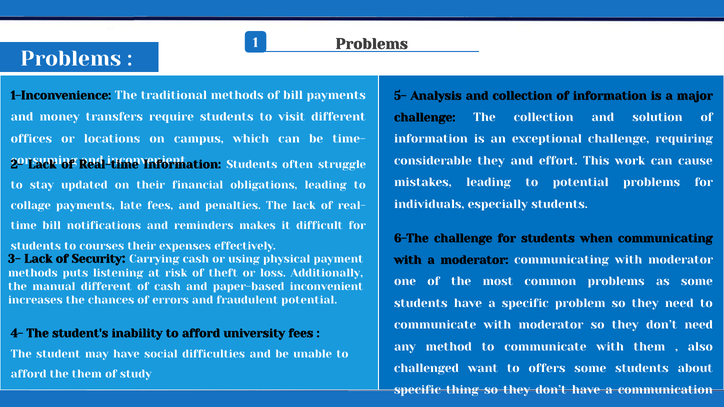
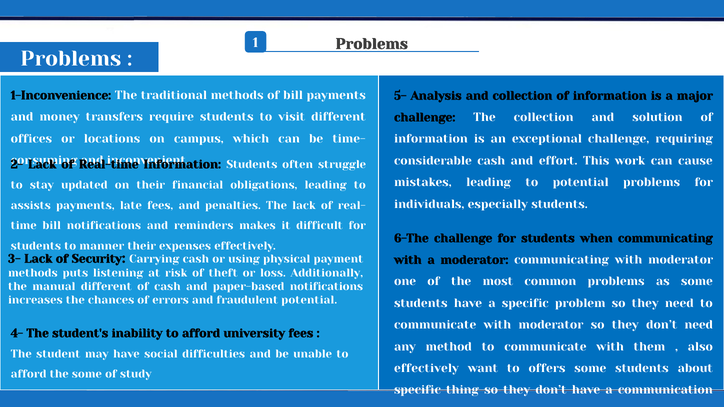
considerable they: they -> cash (491, 161)
collage: collage -> assists (31, 205)
courses: courses -> manner (102, 246)
paper-based inconvenient: inconvenient -> notifications (326, 287)
challenged: challenged -> effectively (426, 368)
the them: them -> some (87, 374)
